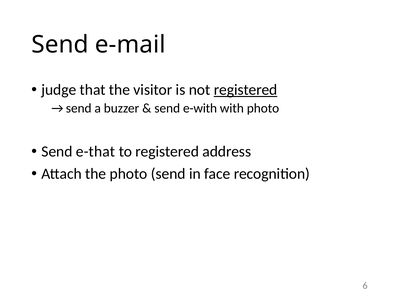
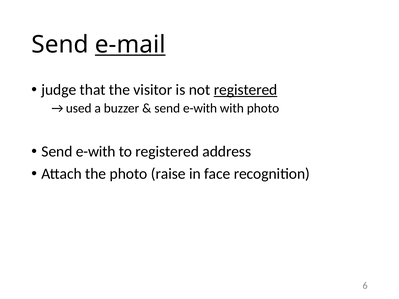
e-mail underline: none -> present (130, 45)
send: send -> used (79, 108)
e-that: e-that -> e-with (96, 152)
photo send: send -> raise (168, 174)
